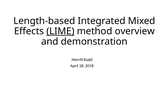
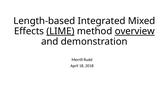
overview underline: none -> present (135, 31)
